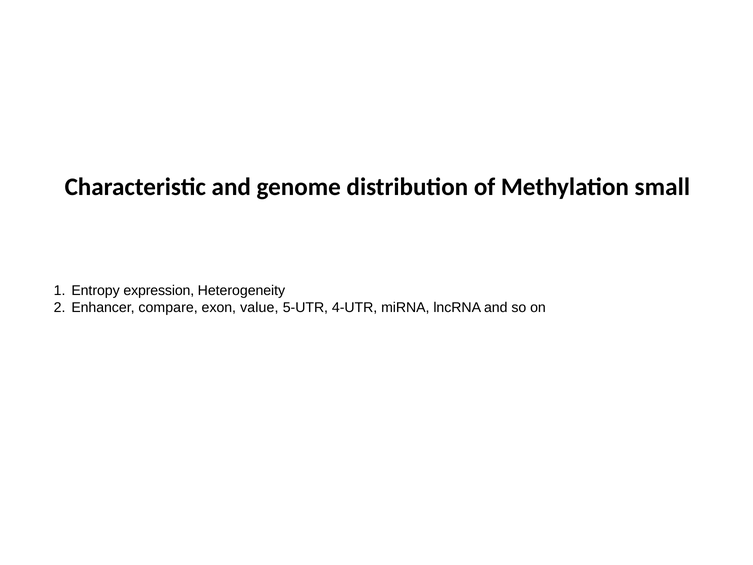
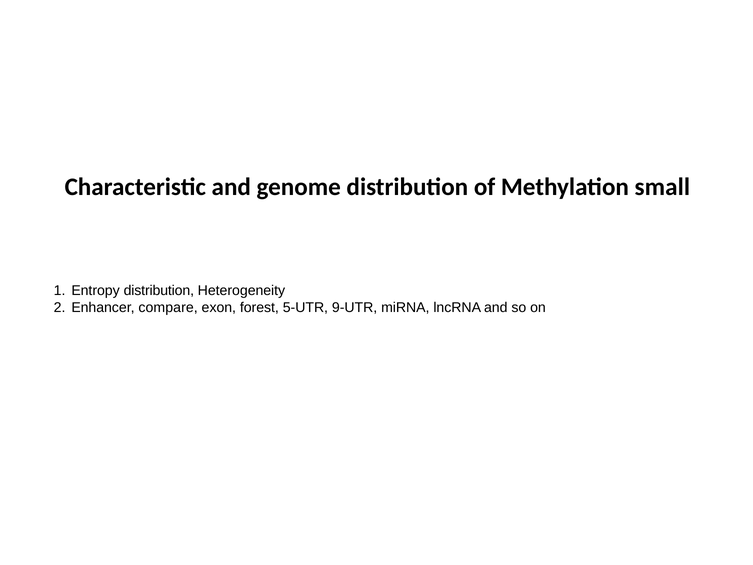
Entropy expression: expression -> distribution (159, 290)
value: value -> forest (259, 307)
4-UTR: 4-UTR -> 9-UTR (355, 307)
